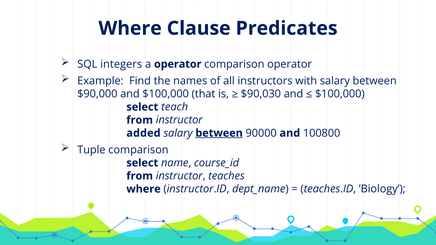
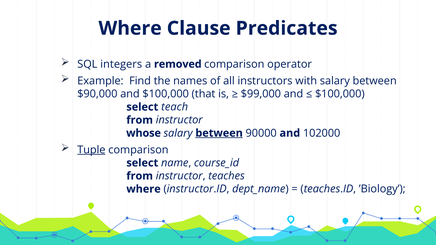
a operator: operator -> removed (178, 64)
$90,030: $90,030 -> $99,000 (261, 94)
added: added -> whose (144, 133)
100800: 100800 -> 102000 (322, 133)
Tuple underline: none -> present (91, 150)
